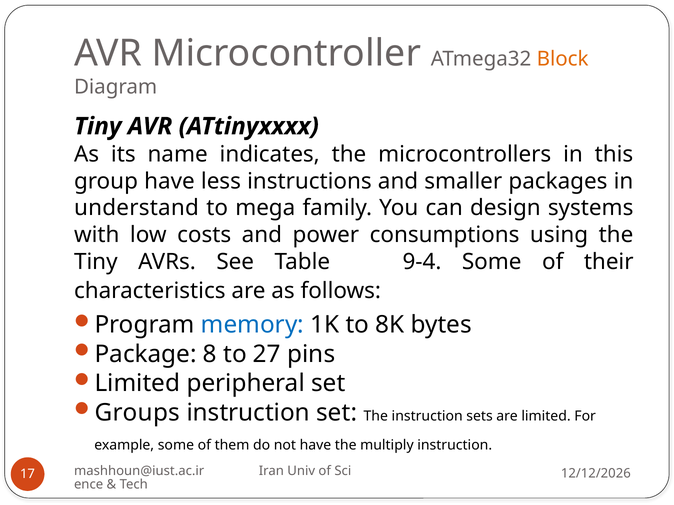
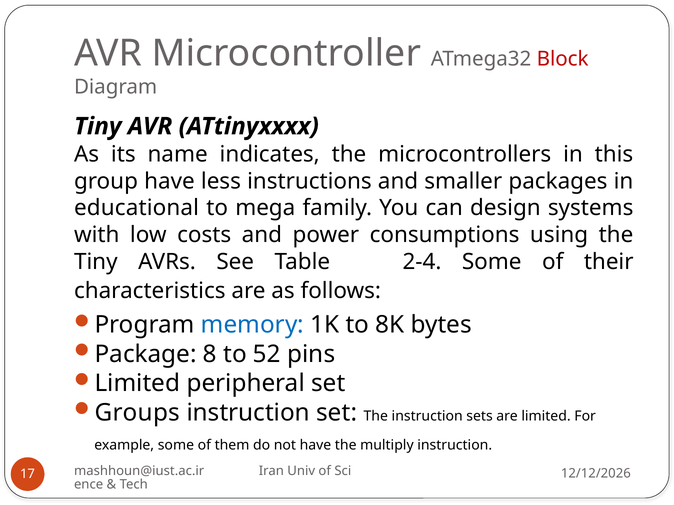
Block colour: orange -> red (563, 59)
understand: understand -> educational (137, 208)
9-4: 9-4 -> 2-4 (422, 262)
27: 27 -> 52 (267, 354)
